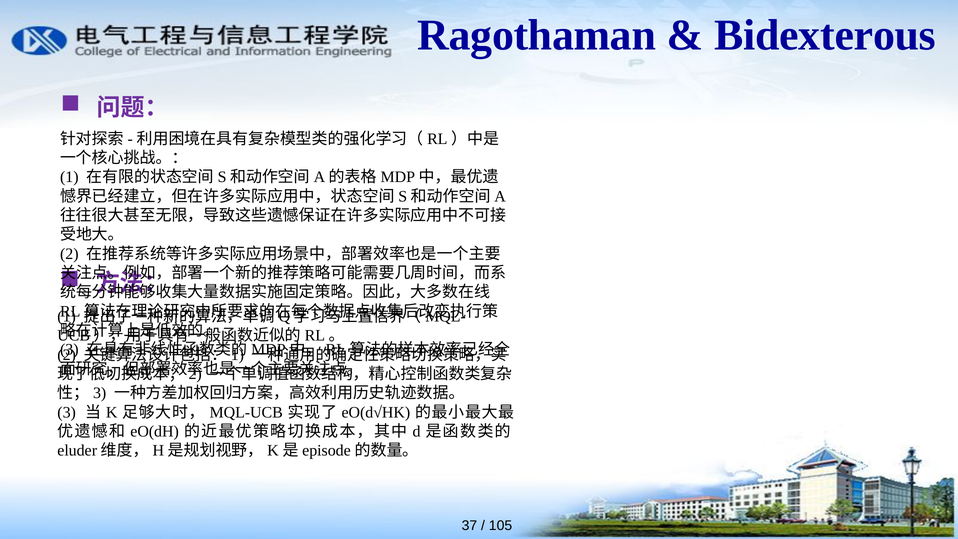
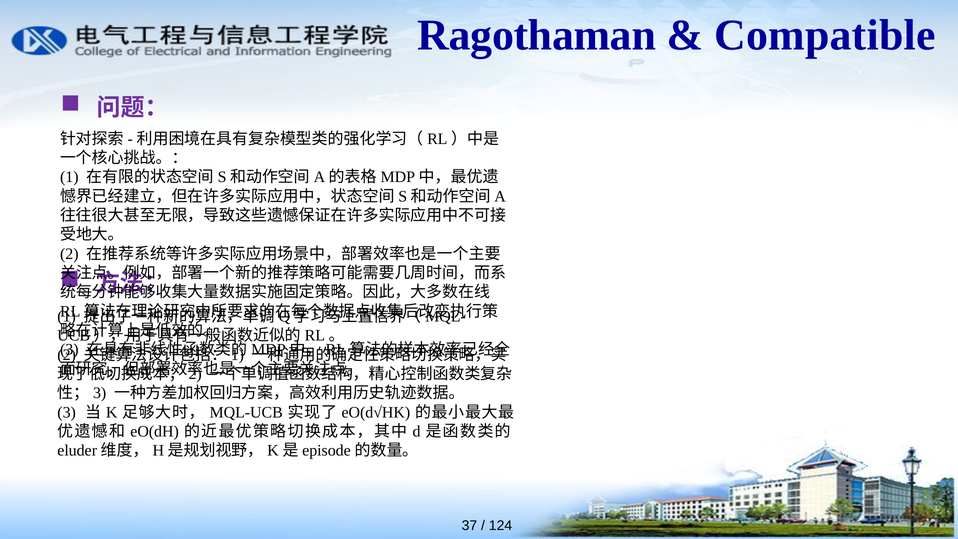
Bidexterous: Bidexterous -> Compatible (825, 35)
105: 105 -> 124 (501, 526)
